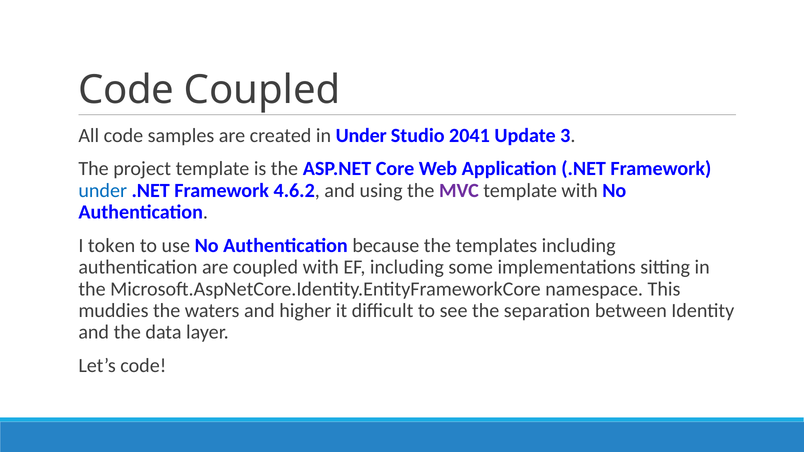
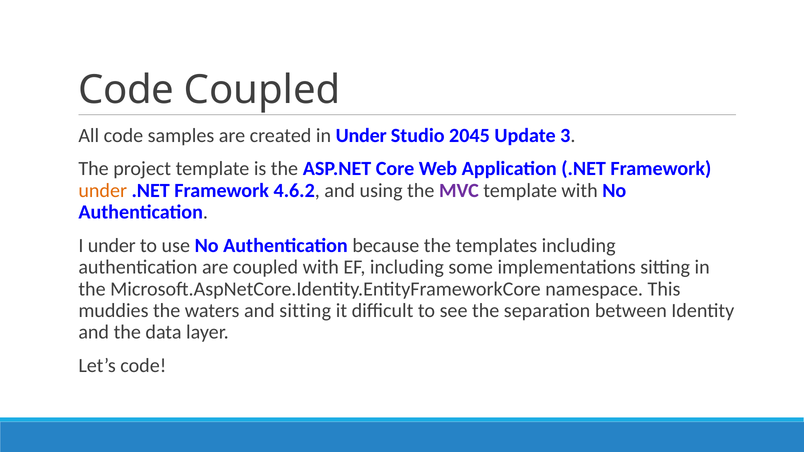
2041: 2041 -> 2045 (469, 135)
under colour: blue -> orange (103, 191)
I token: token -> under (112, 246)
and higher: higher -> sitting (305, 311)
